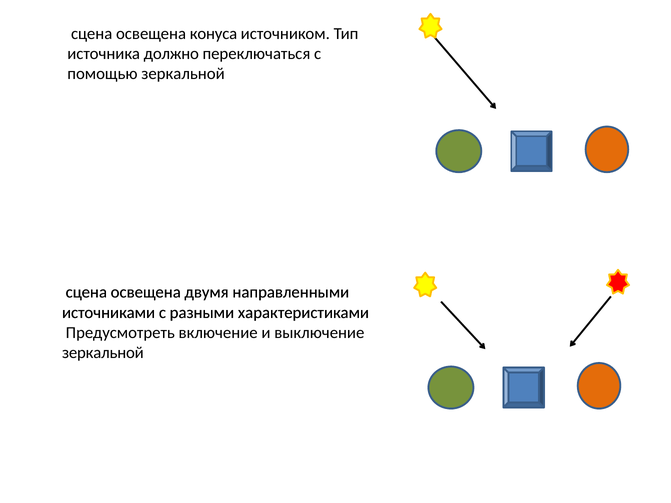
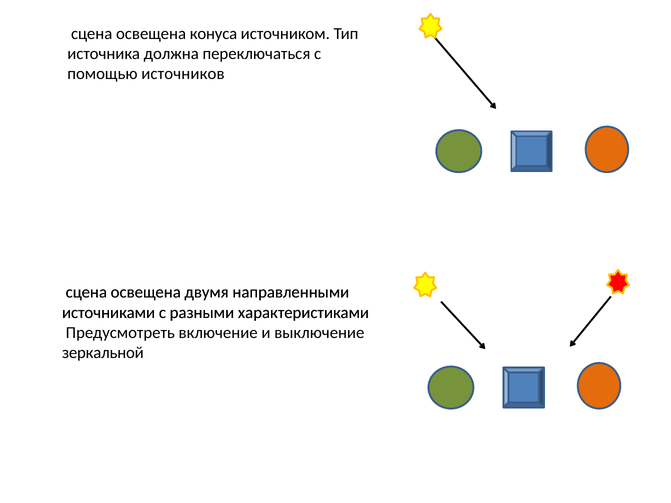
должно: должно -> должна (171, 54)
помощью зеркальной: зеркальной -> источников (183, 74)
